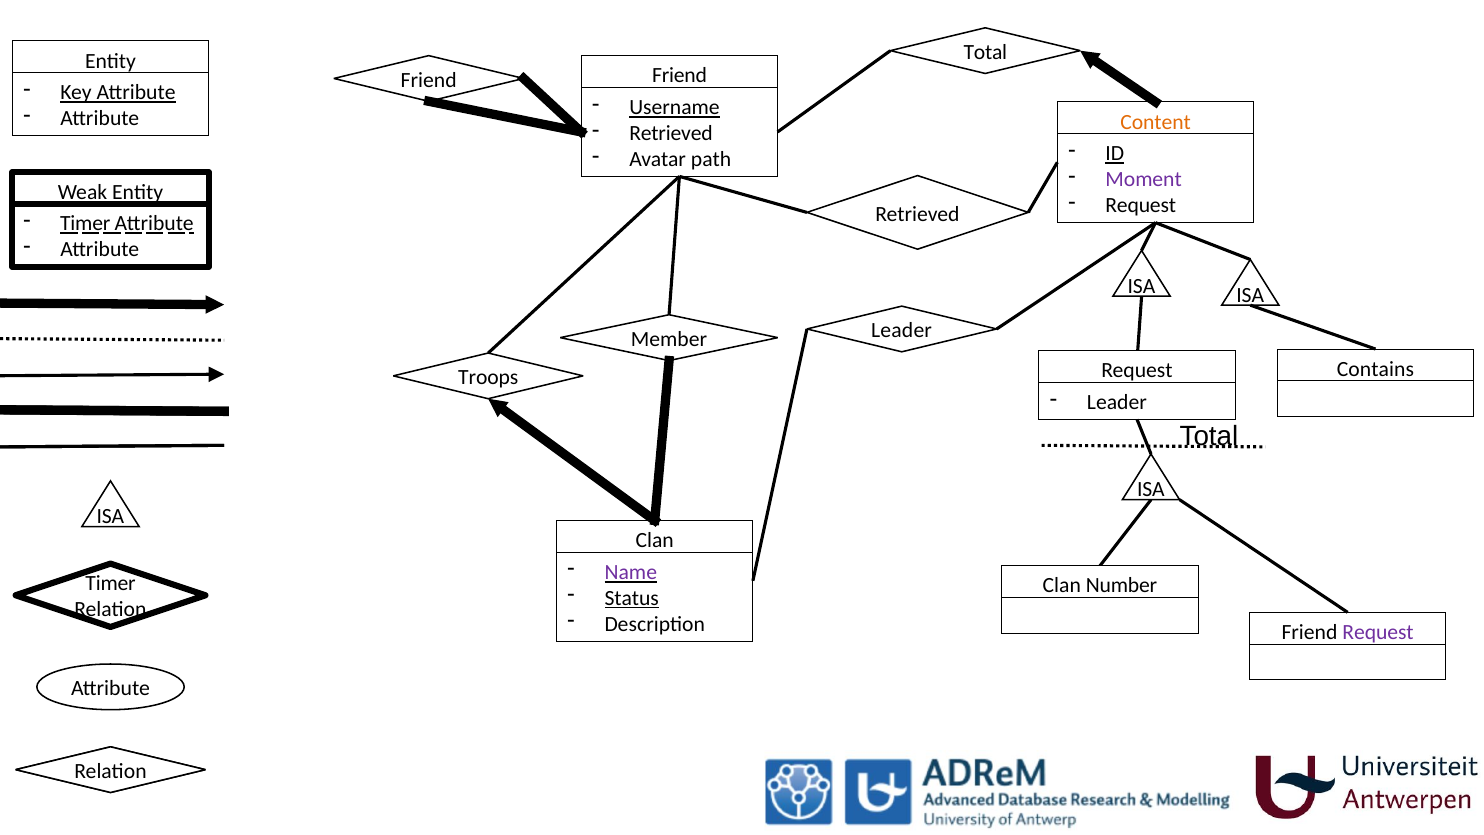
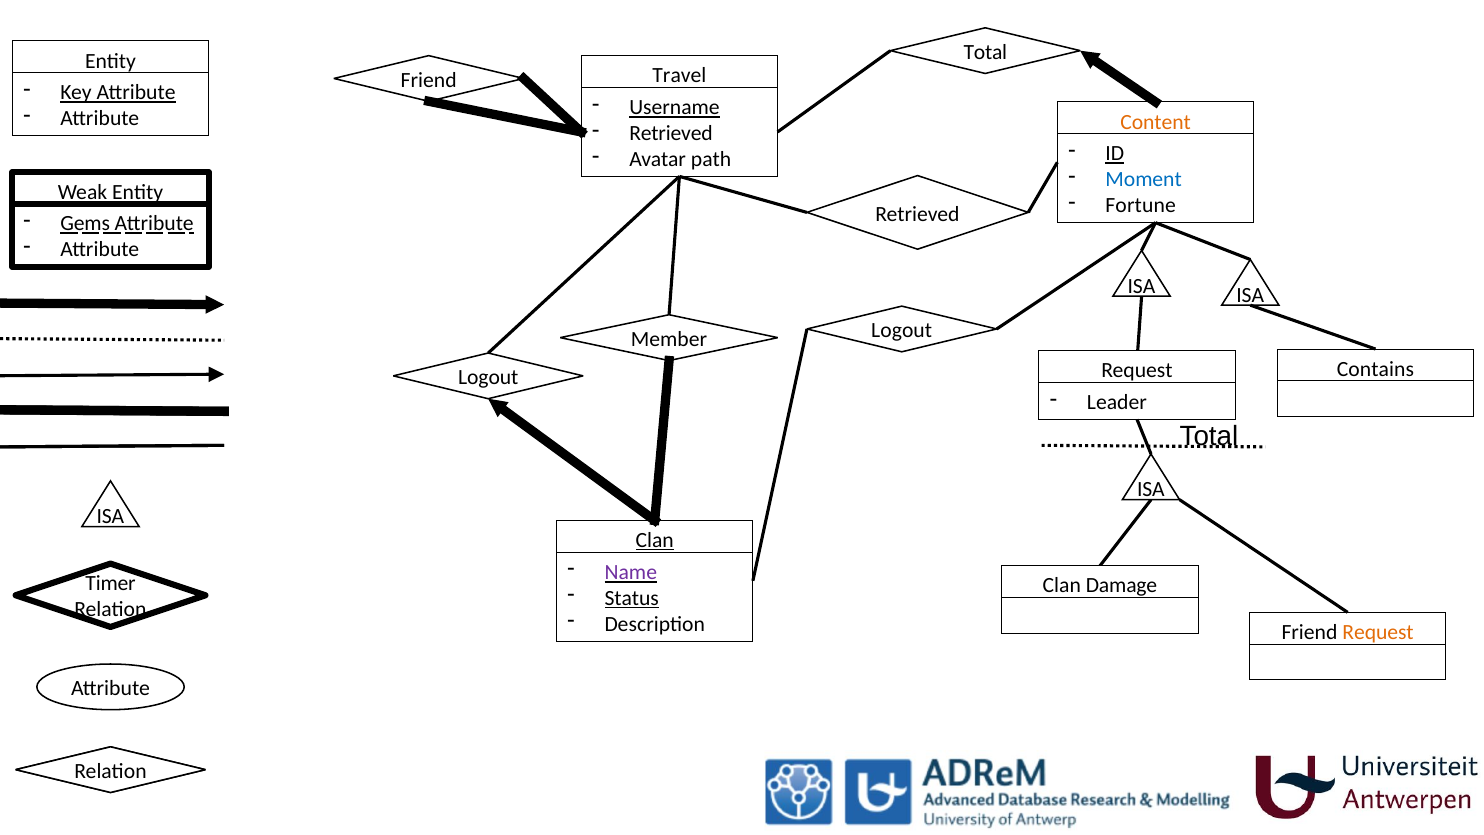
Friend: Friend -> Travel (679, 76)
Moment colour: purple -> blue (1144, 180)
Request: Request -> Fortune (1141, 206)
Timer: Timer -> Gems (85, 224)
Leader: Leader -> Logout (902, 330)
Troops: Troops -> Logout (488, 377)
Clan underline: none -> present (655, 540)
Number: Number -> Damage (1122, 586)
Request colour: purple -> orange (1378, 632)
